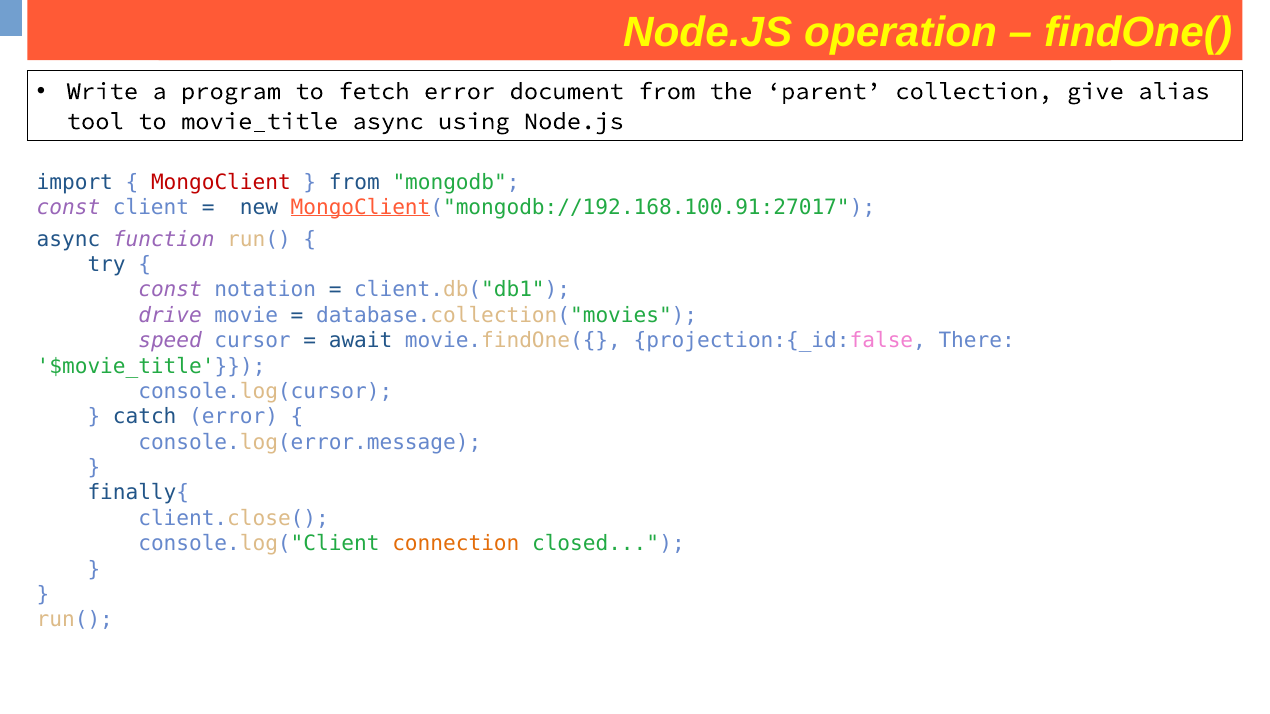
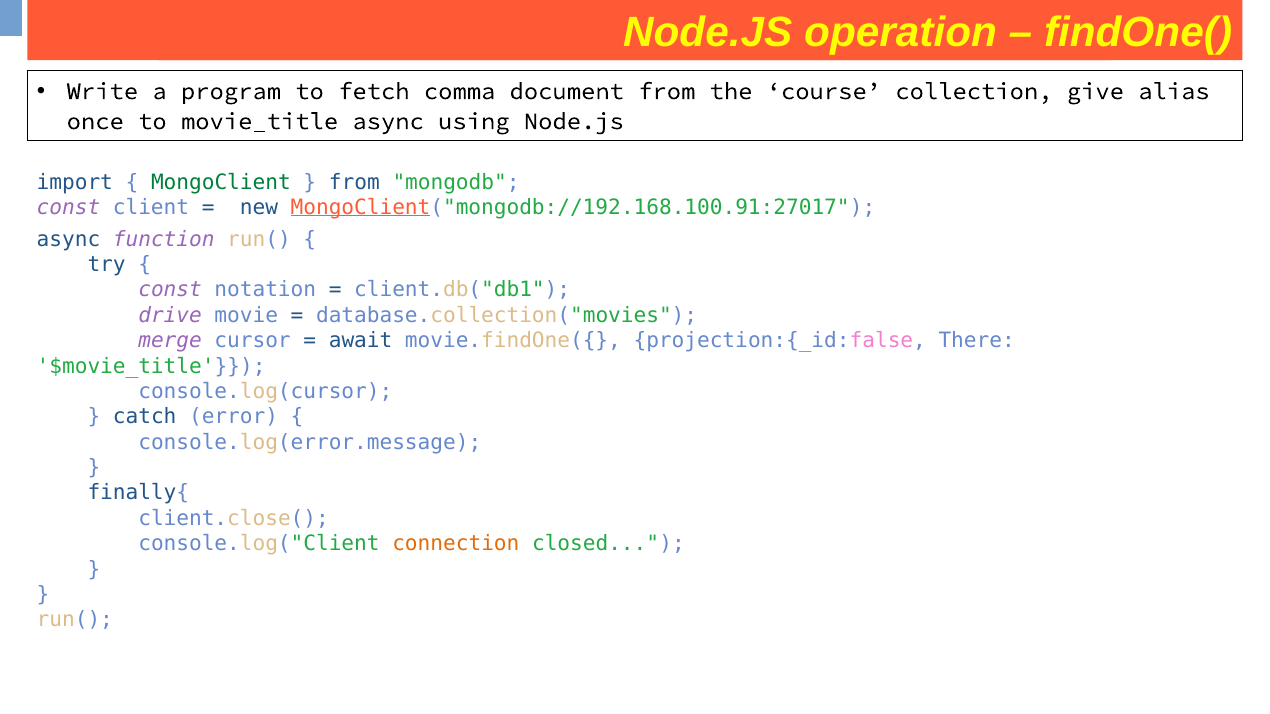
fetch error: error -> comma (460, 91)
parent: parent -> course (824, 91)
tool: tool -> once (95, 121)
MongoClient colour: red -> green (221, 182)
speed: speed -> merge (170, 341)
